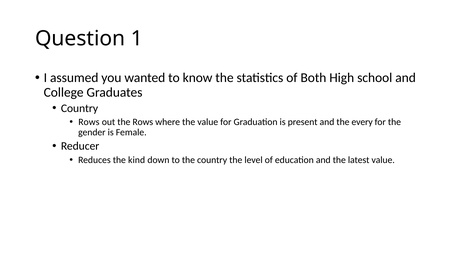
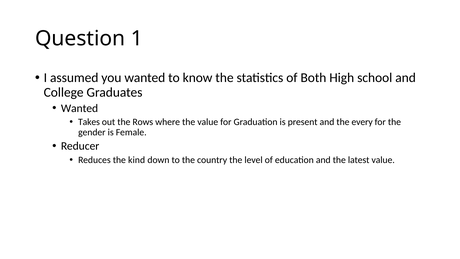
Country: Country -> Wanted (80, 108)
Rows: Rows -> Takes (89, 122)
